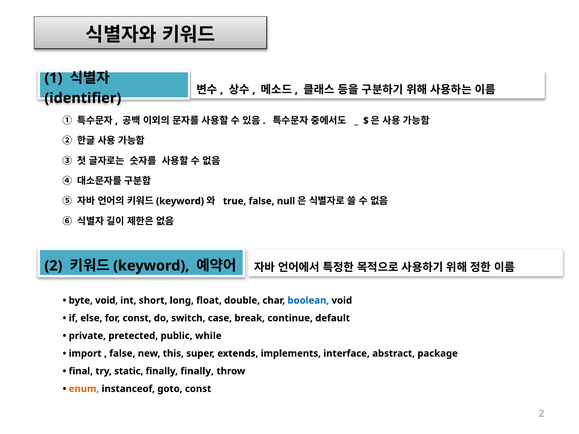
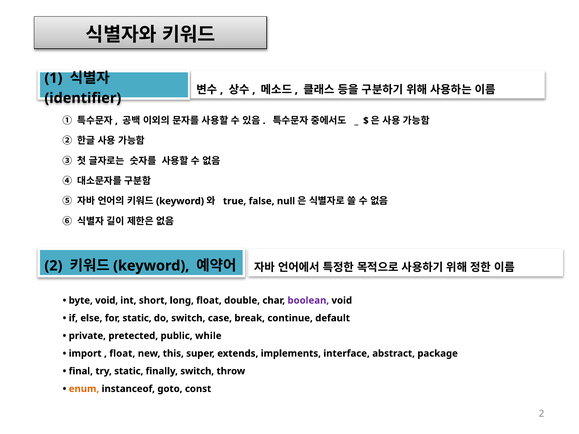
boolean colour: blue -> purple (308, 301)
for const: const -> static (137, 318)
false: false -> float (122, 354)
finally finally: finally -> switch (197, 371)
